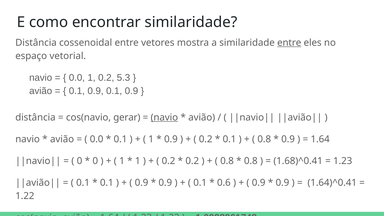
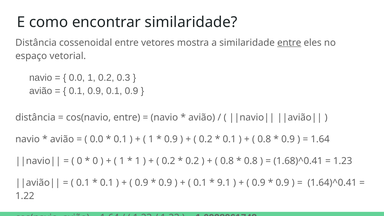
5.3: 5.3 -> 0.3 (123, 78)
cos(navio gerar: gerar -> entre (127, 117)
navio underline: present -> none (164, 117)
0.6: 0.6 -> 9.1 (224, 183)
